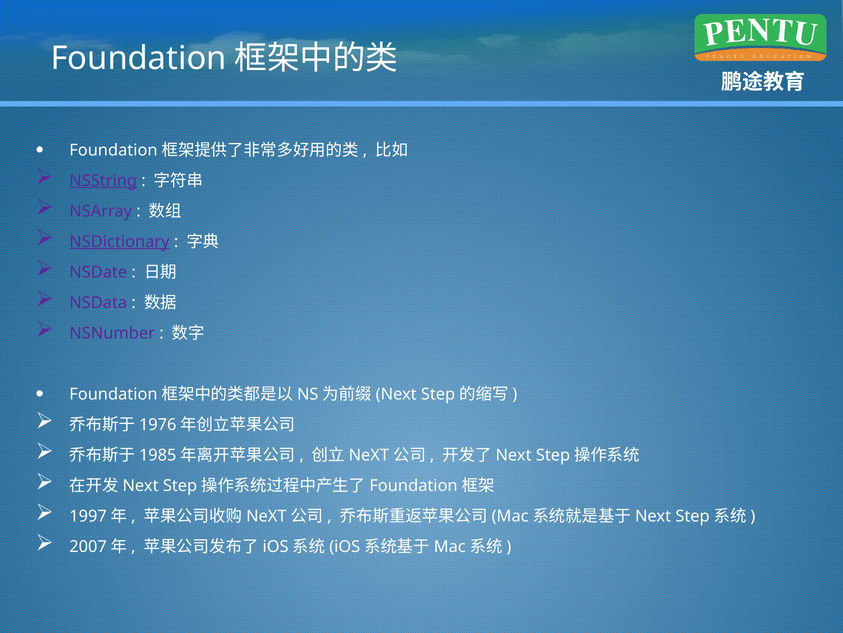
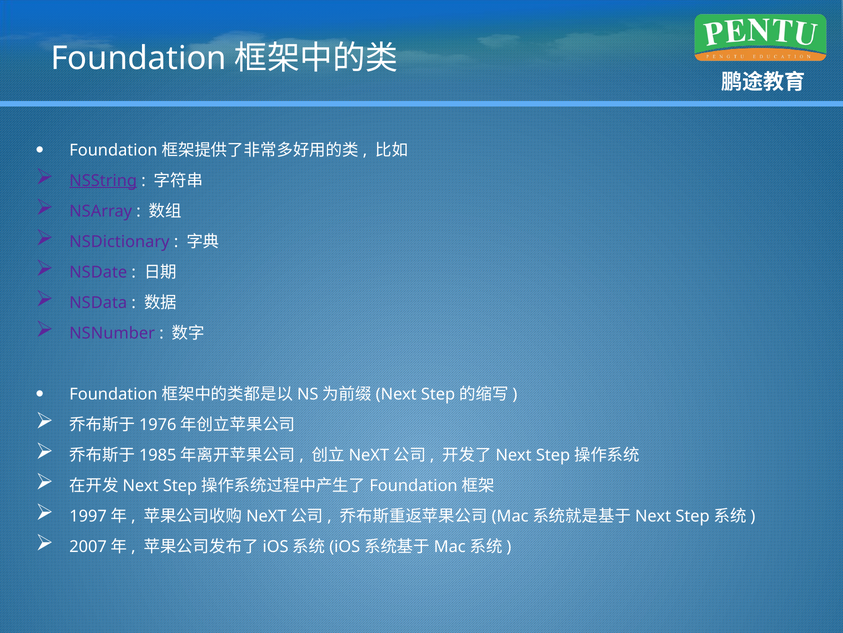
NSDictionary underline: present -> none (119, 241)
